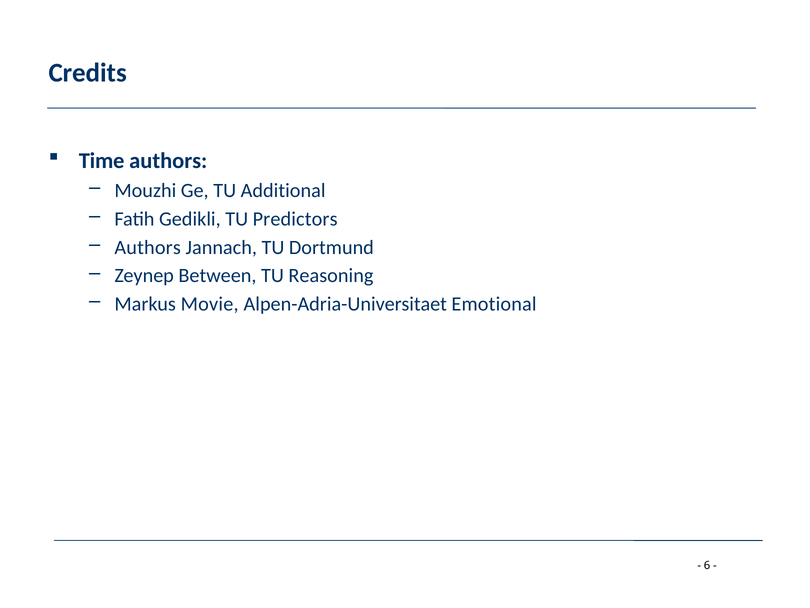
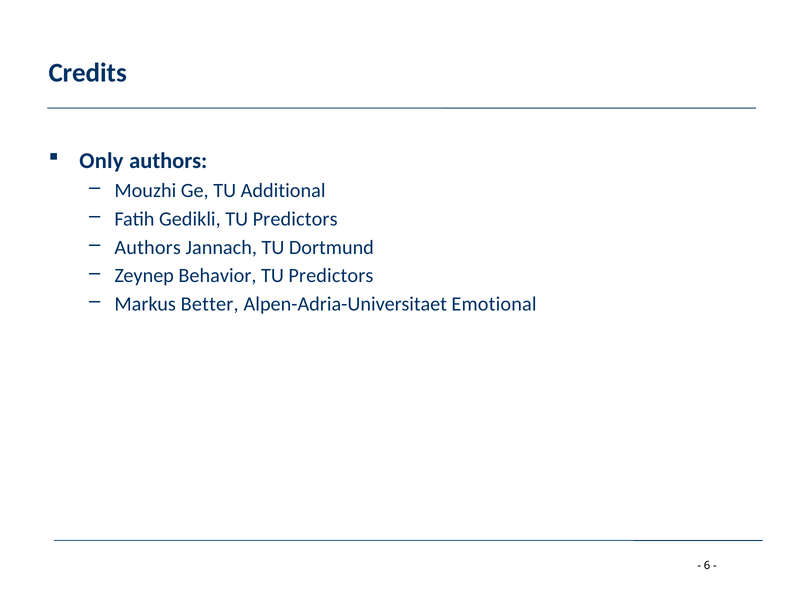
Time: Time -> Only (101, 161)
Between: Between -> Behavior (217, 275)
Reasoning: Reasoning -> Predictors (331, 275)
Movie: Movie -> Better (210, 304)
